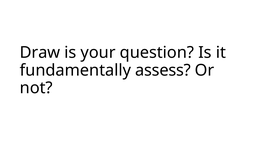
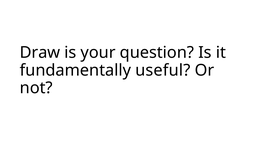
assess: assess -> useful (163, 70)
